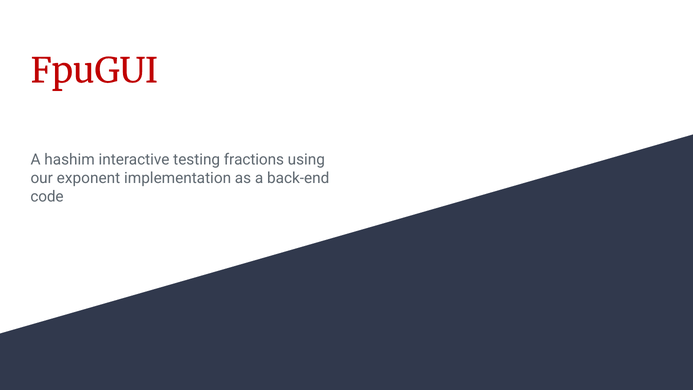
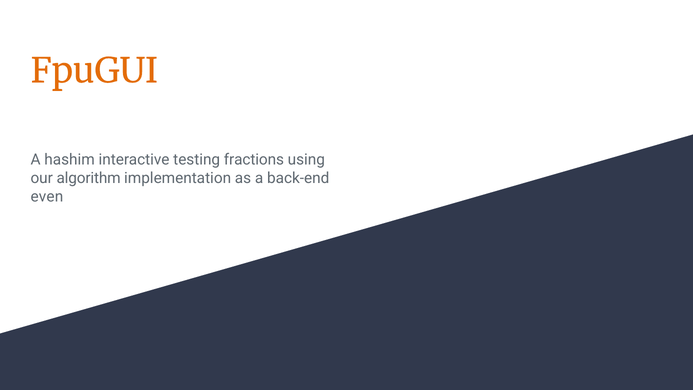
FpuGUI colour: red -> orange (94, 71)
exponent: exponent -> algorithm (89, 178)
code: code -> even (47, 197)
